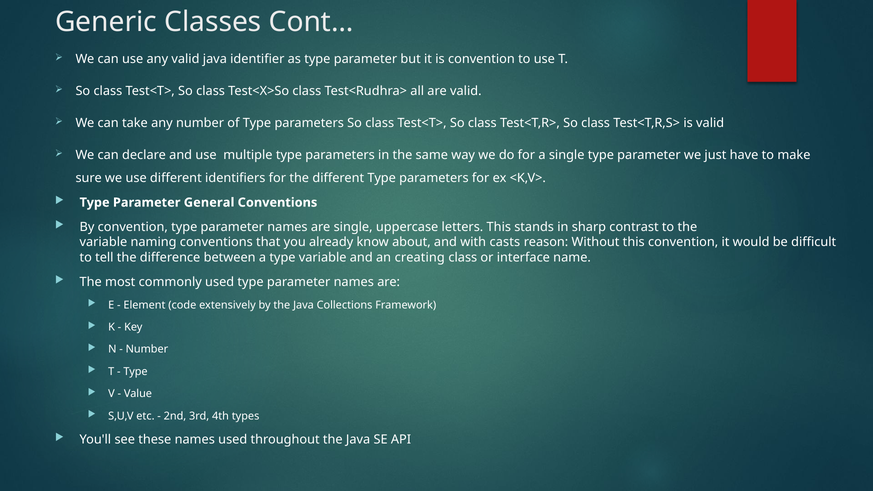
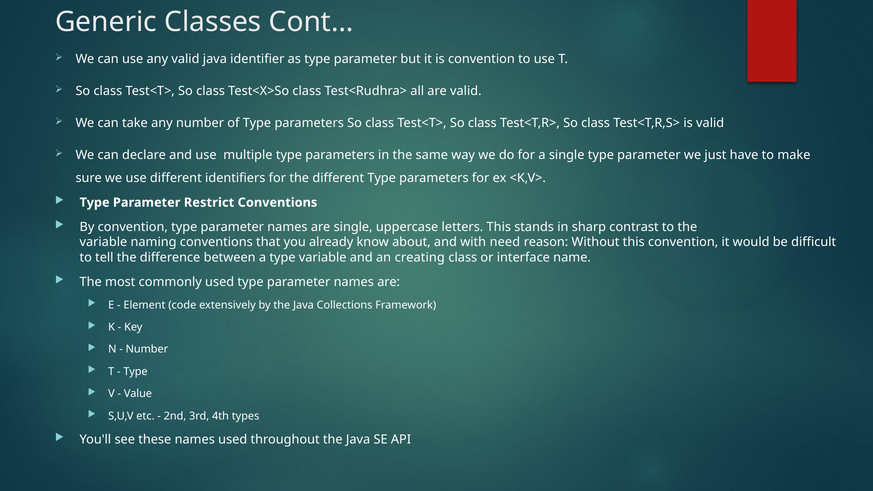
General: General -> Restrict (209, 203)
casts: casts -> need (505, 242)
